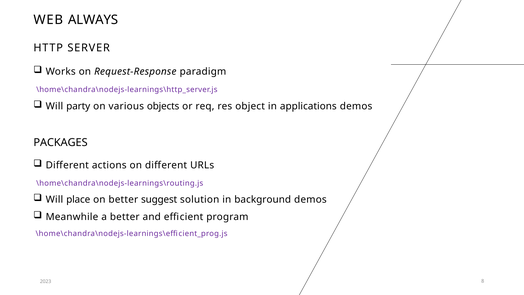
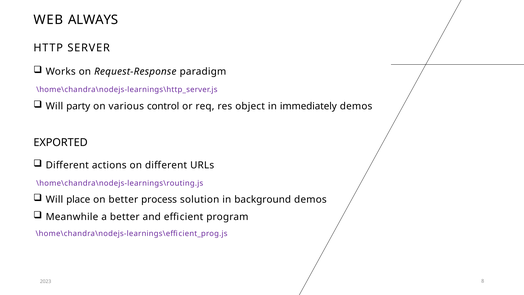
objects: objects -> control (163, 106)
applications: applications -> immediately (308, 106)
PACKAGES: PACKAGES -> EXPORTED (61, 142)
suggest: suggest -> process (159, 200)
